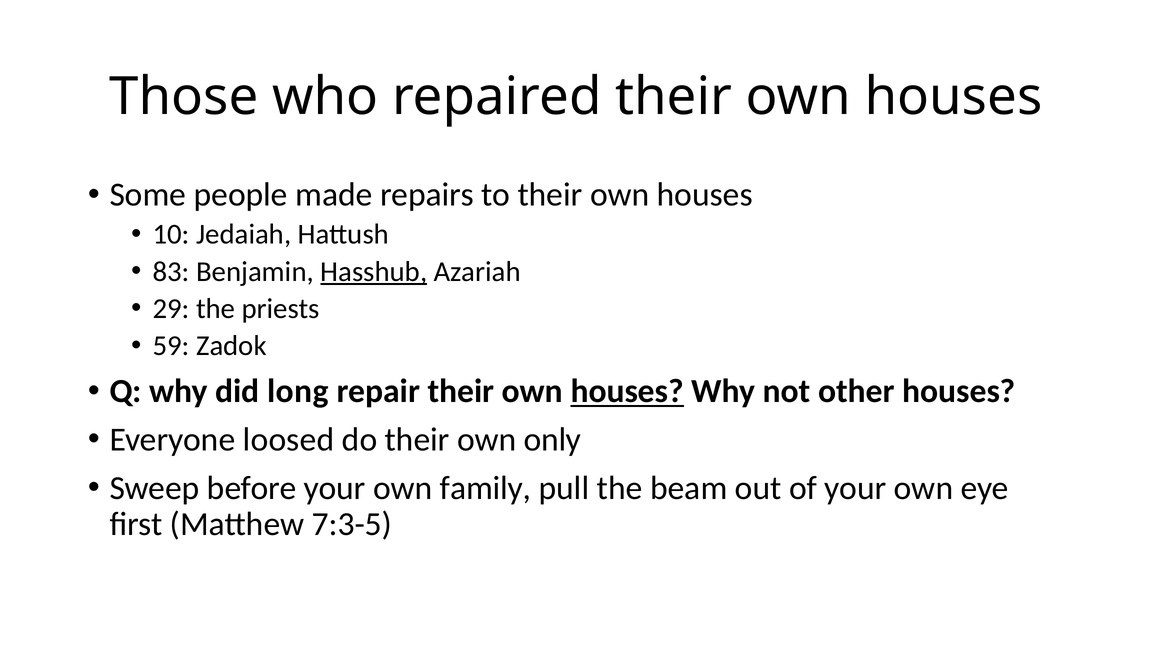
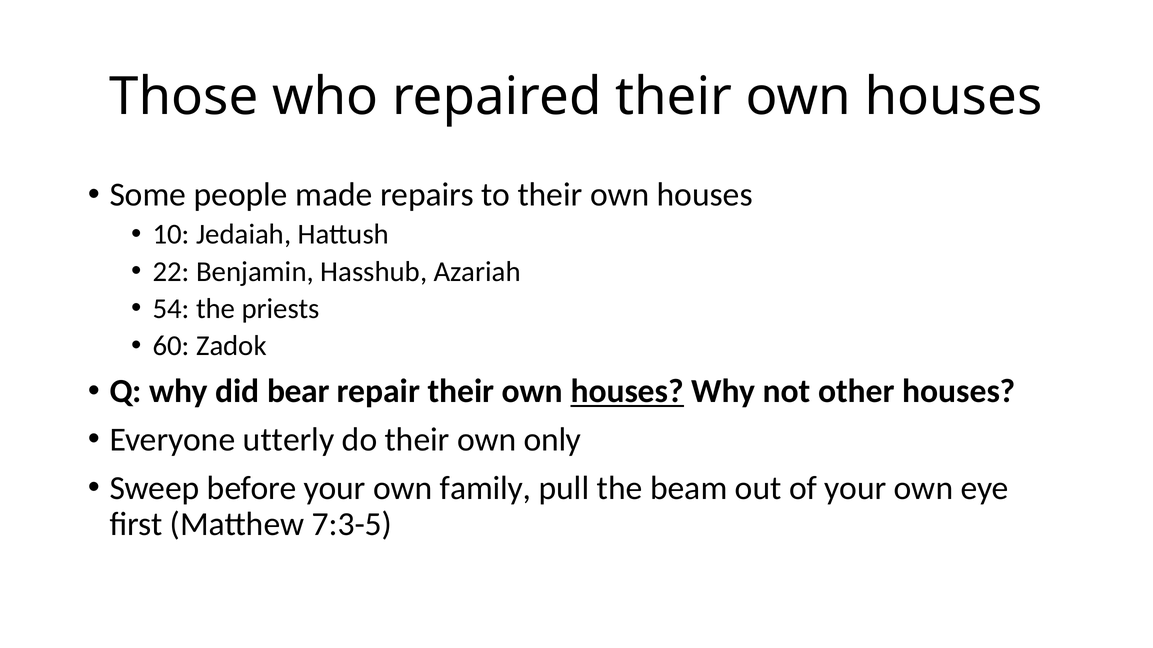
83: 83 -> 22 (171, 272)
Hasshub underline: present -> none (374, 272)
29: 29 -> 54 (171, 309)
59: 59 -> 60 (171, 346)
long: long -> bear (298, 392)
loosed: loosed -> utterly (289, 440)
